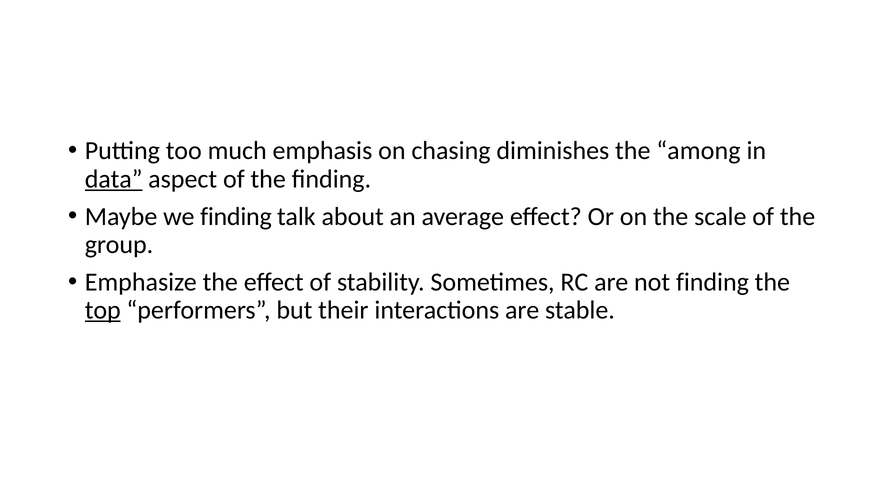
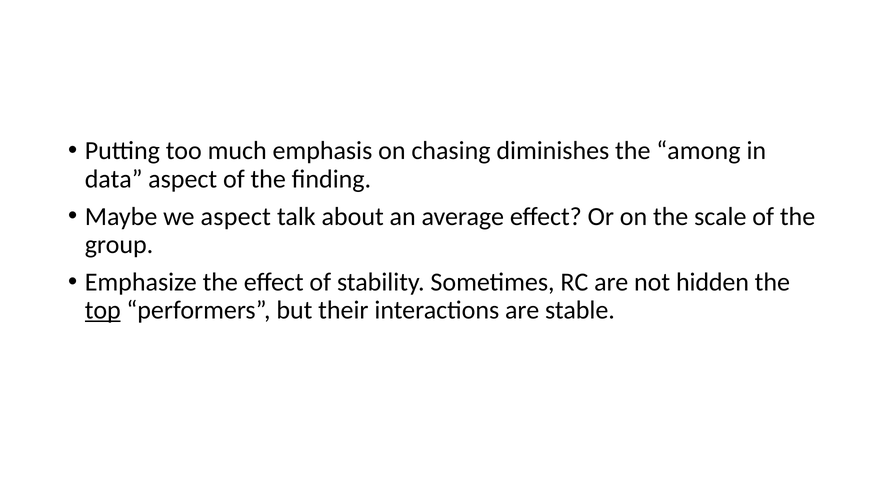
data underline: present -> none (114, 179)
we finding: finding -> aspect (236, 217)
not finding: finding -> hidden (713, 282)
